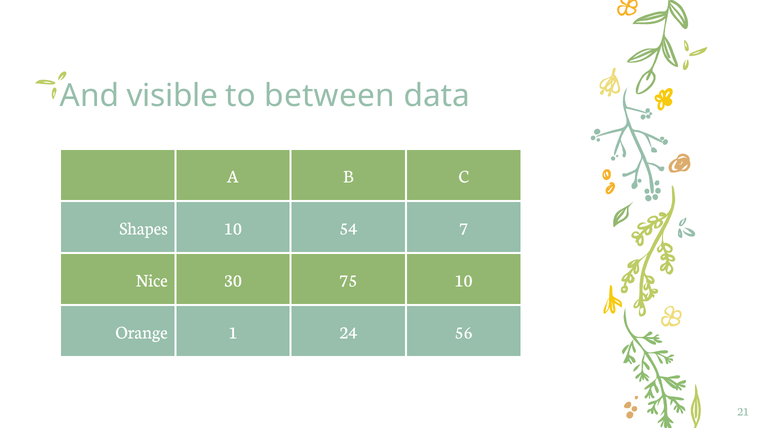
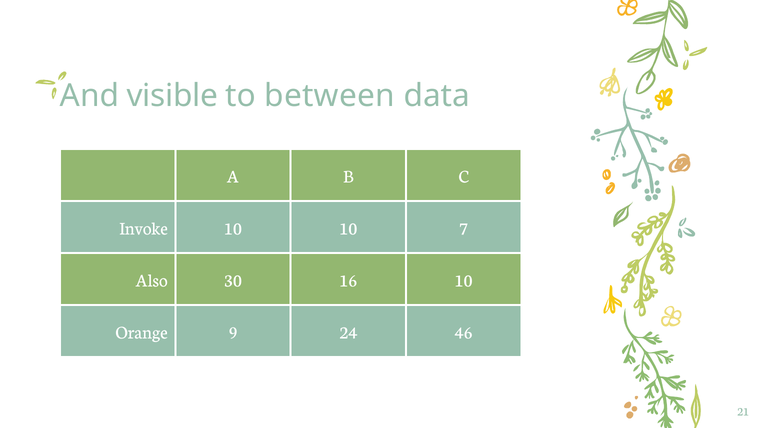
Shapes: Shapes -> Invoke (144, 228)
10 54: 54 -> 10 (348, 228)
Nice: Nice -> Also (152, 280)
75: 75 -> 16 (348, 280)
1: 1 -> 9 (233, 332)
56: 56 -> 46 (464, 332)
